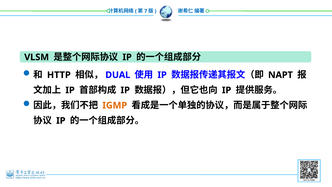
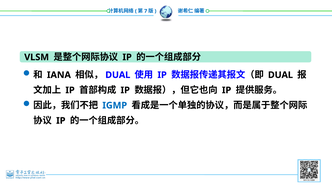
HTTP: HTTP -> IANA (59, 75)
NAPT: NAPT -> DUAL (280, 75)
IGMP colour: orange -> blue (115, 105)
